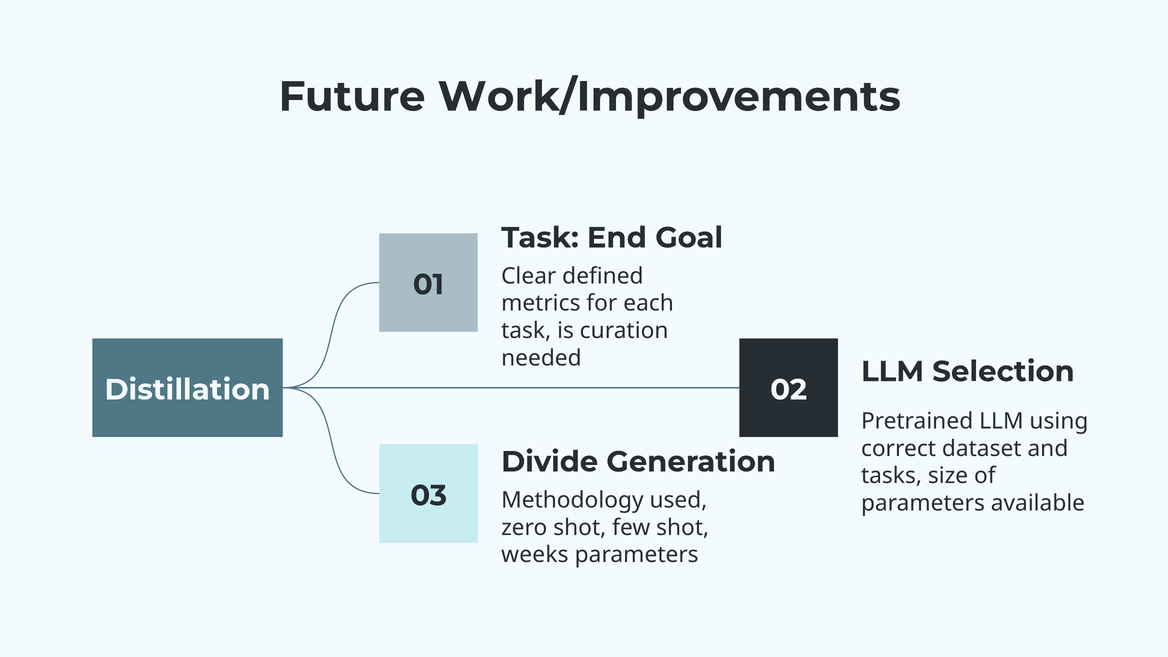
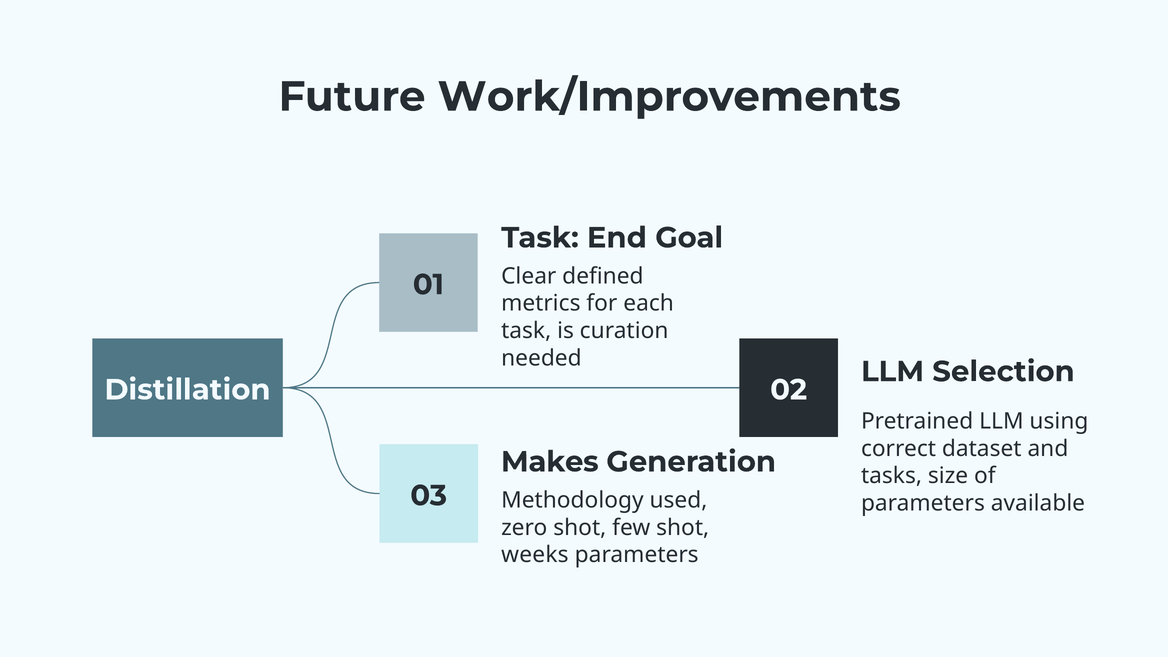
Divide: Divide -> Makes (550, 462)
